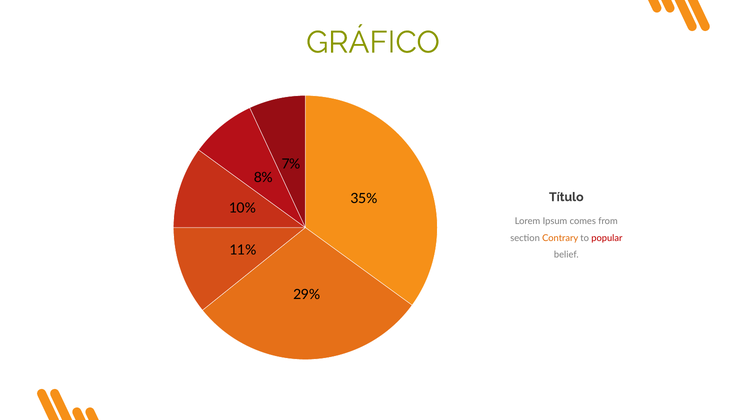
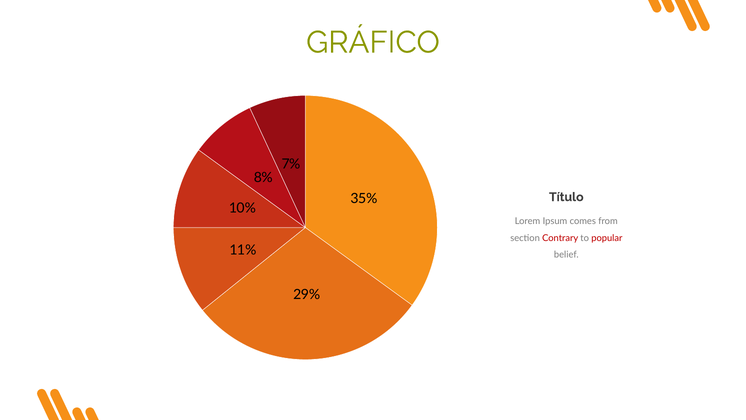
Contrary colour: orange -> red (560, 238)
